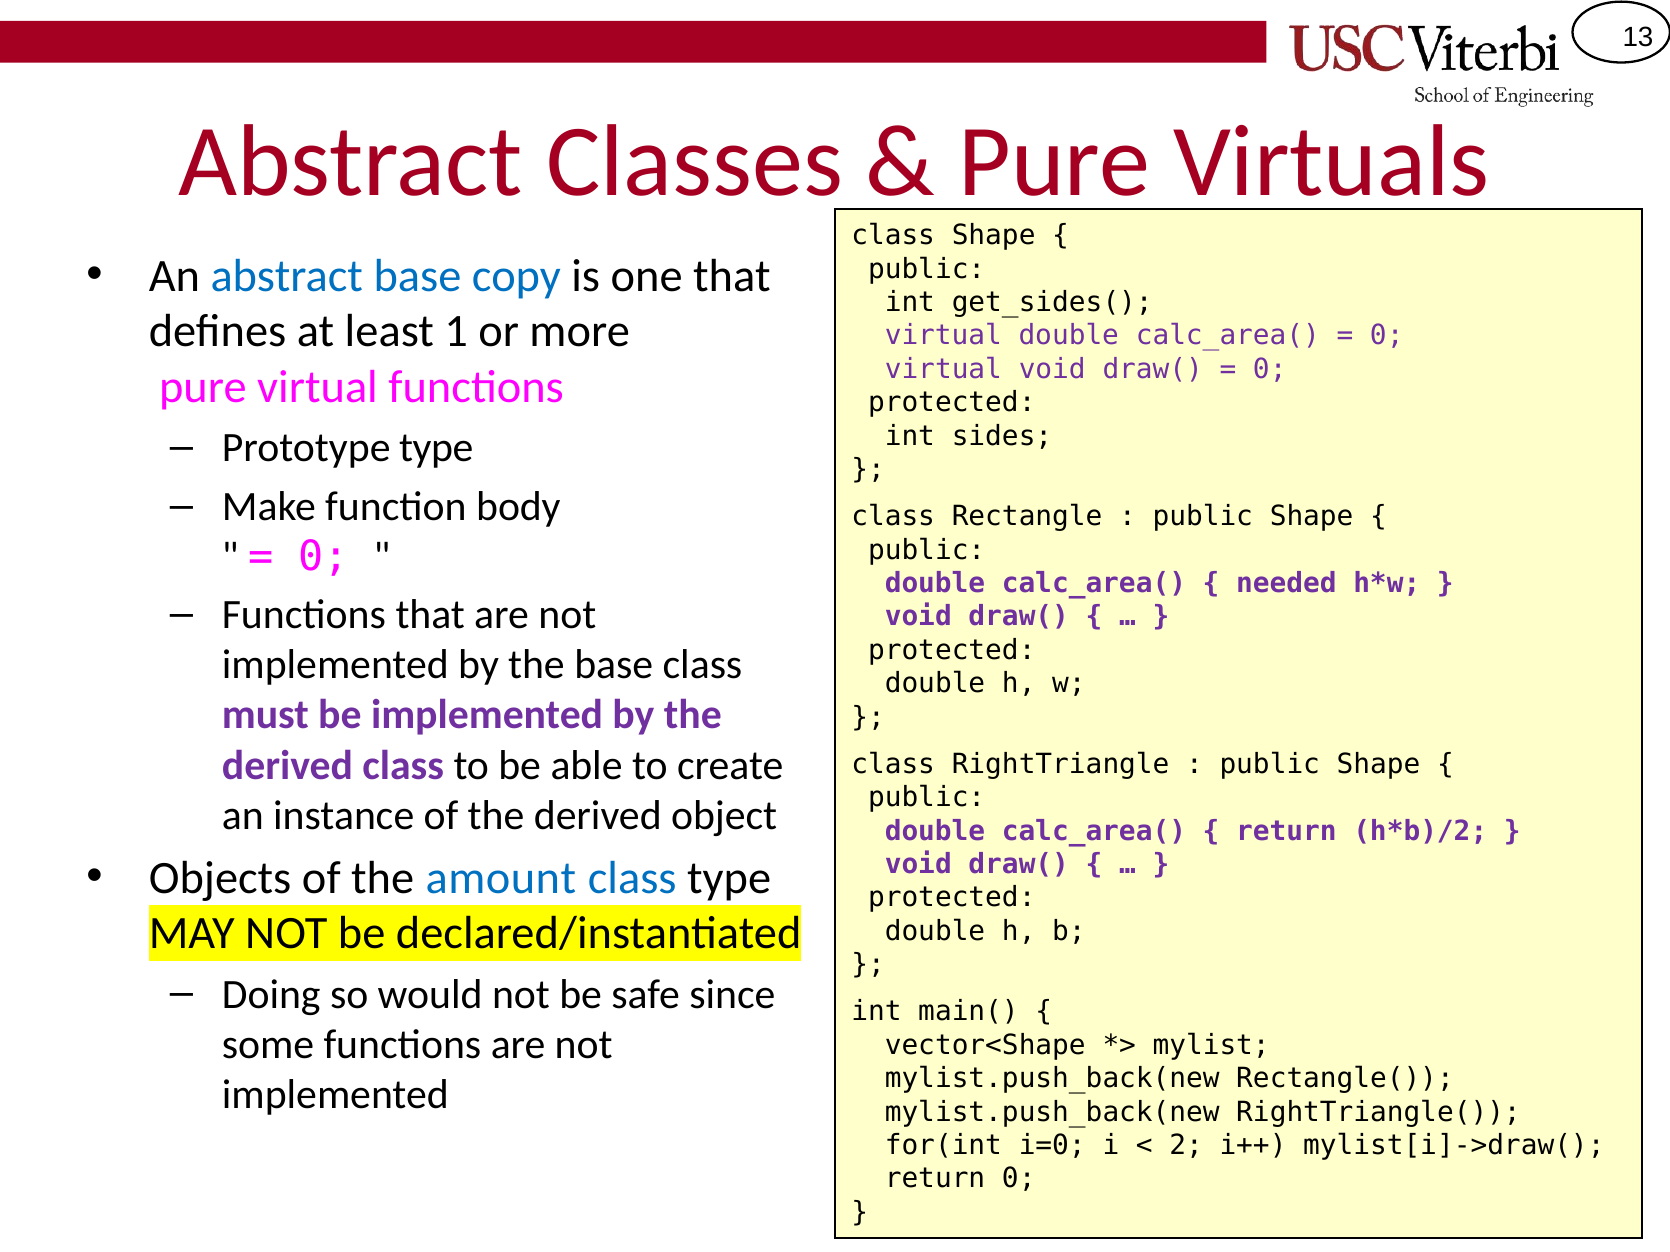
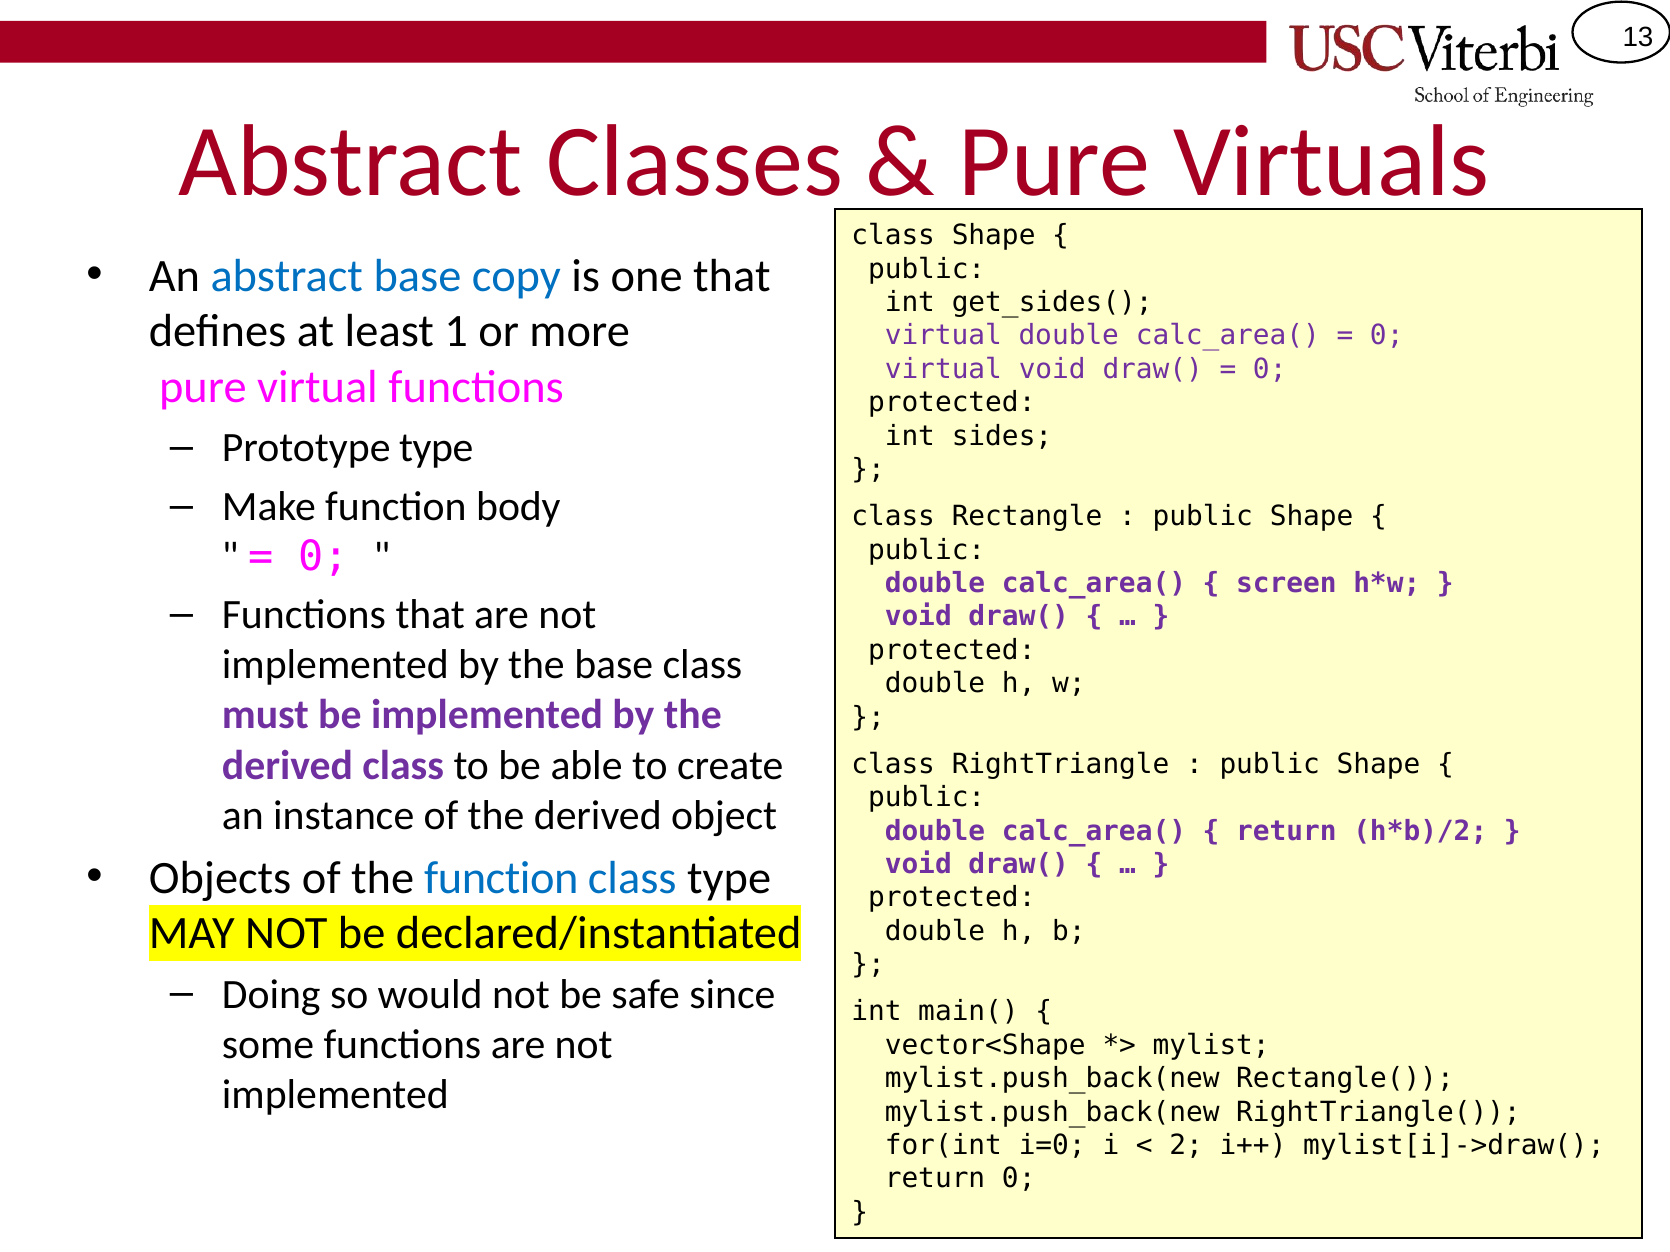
needed: needed -> screen (1286, 584)
the amount: amount -> function (501, 878)
